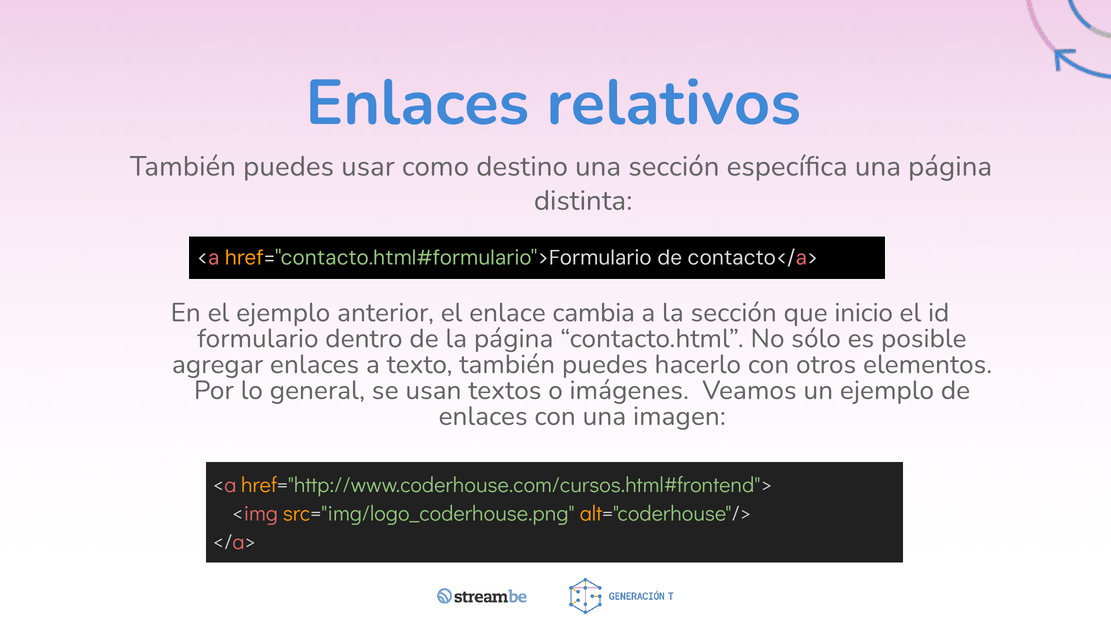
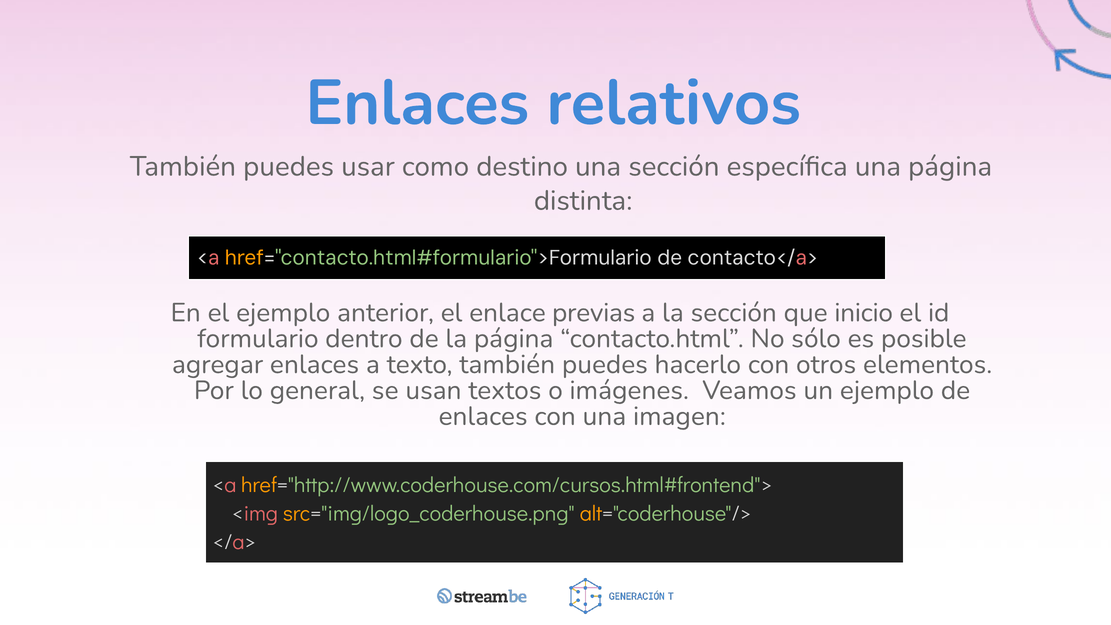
cambia: cambia -> previas (594, 313)
